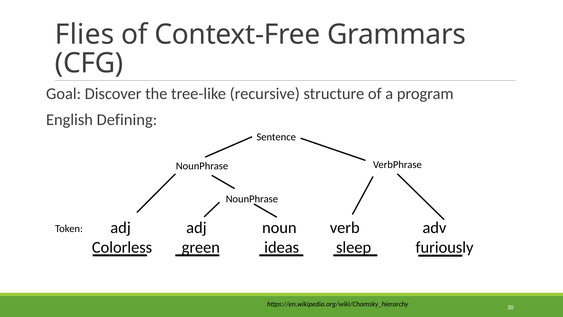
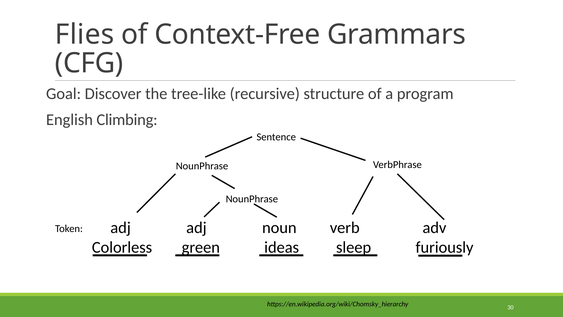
Defining: Defining -> Climbing (127, 119)
